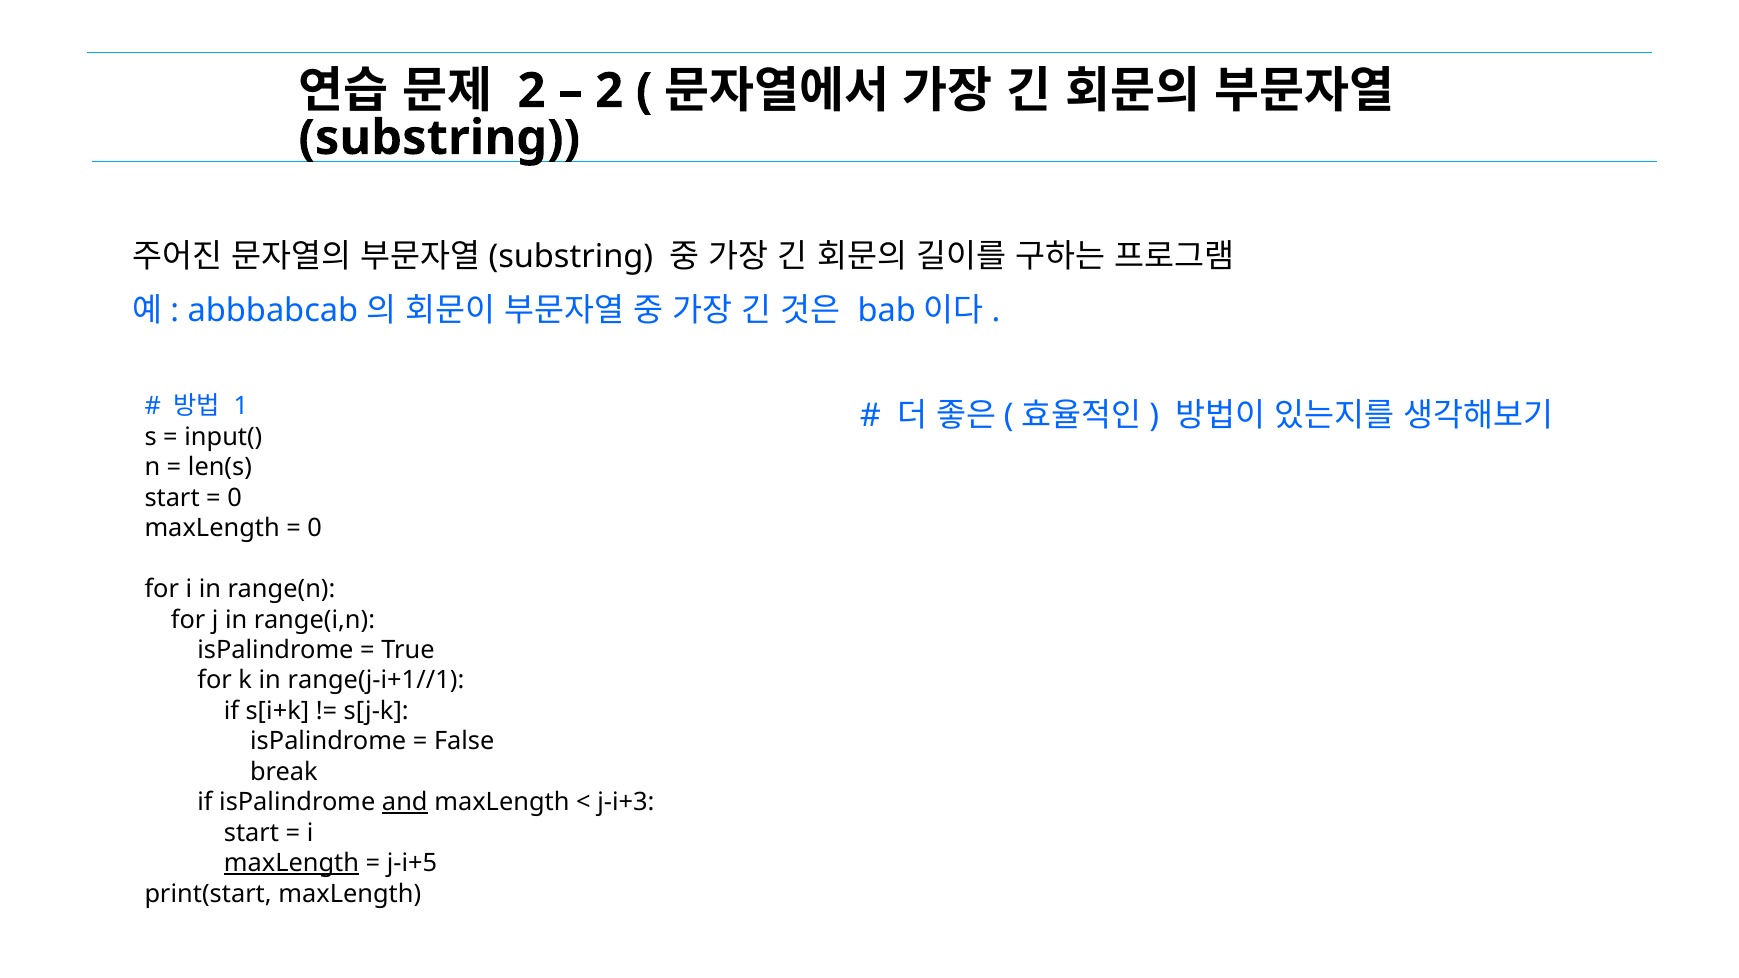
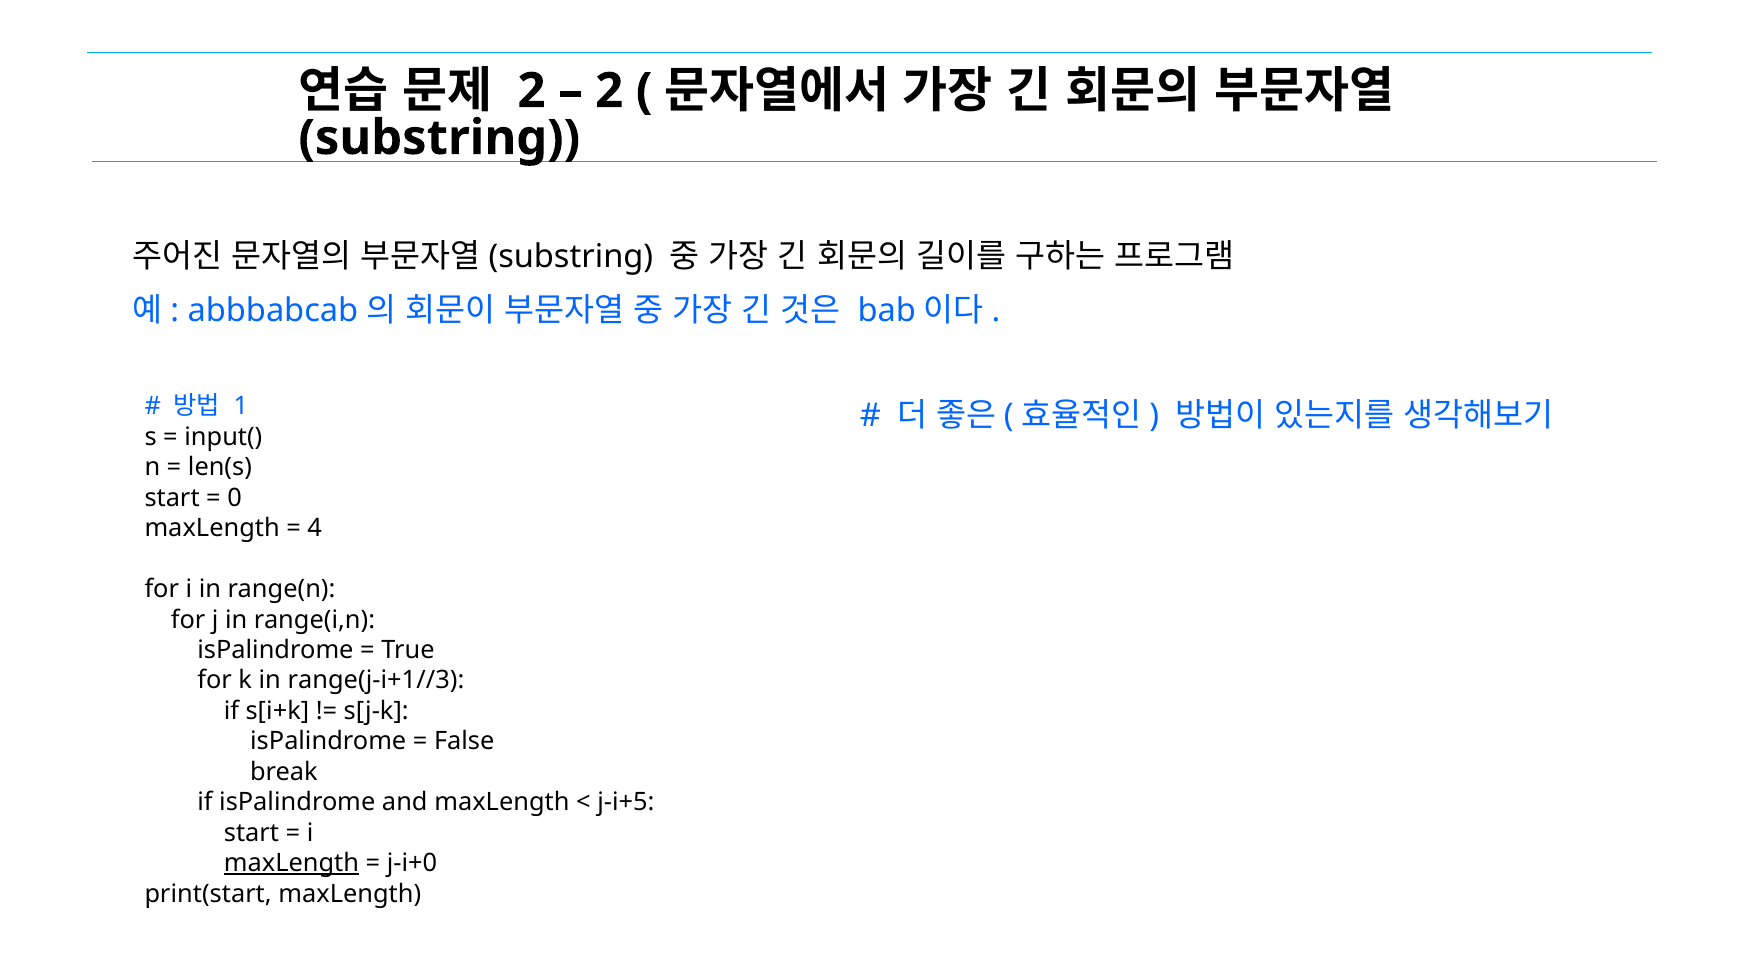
0: 0 -> 4 (315, 528)
range(j-i+1//1: range(j-i+1//1 -> range(j-i+1//3 (376, 681)
and underline: present -> none (405, 802)
j-i+3: j-i+3 -> j-i+5 (626, 802)
j-i+5: j-i+5 -> j-i+0 (412, 863)
